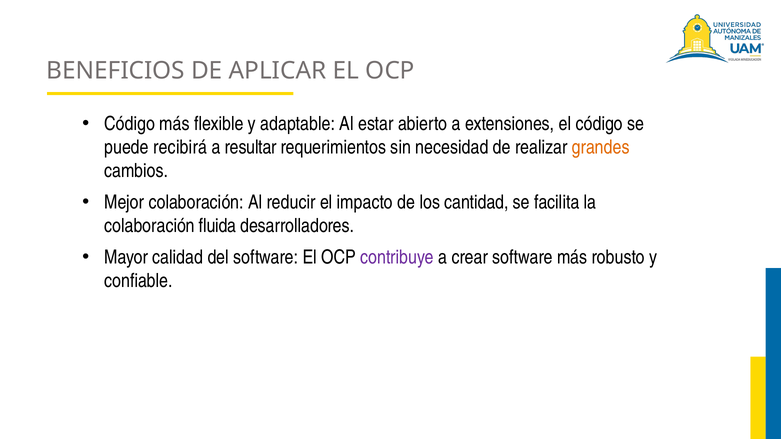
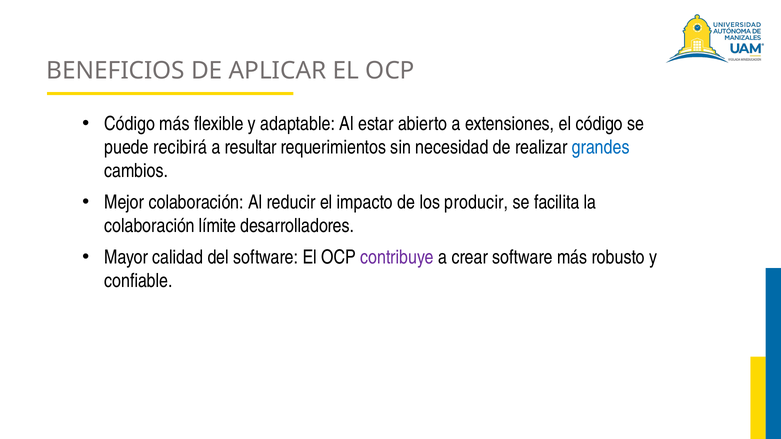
grandes colour: orange -> blue (601, 147)
cantidad: cantidad -> producir (476, 202)
fluida: fluida -> límite (218, 226)
